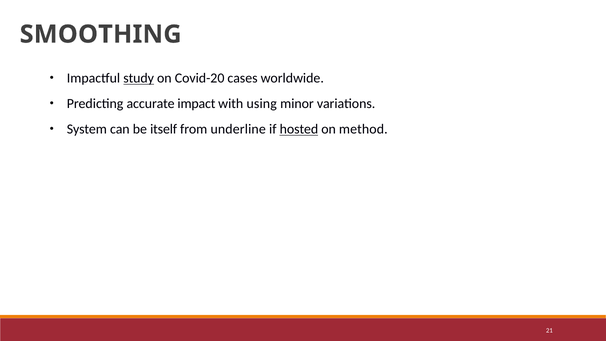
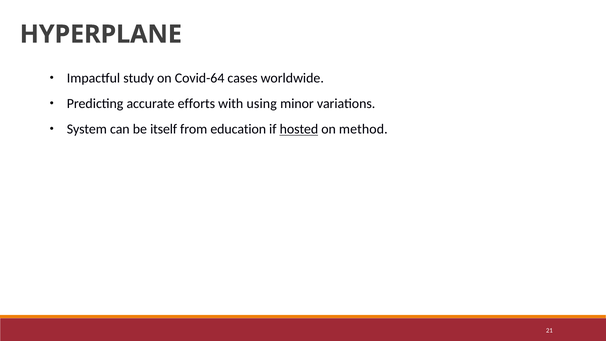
SMOOTHING: SMOOTHING -> HYPERPLANE (101, 34)
study underline: present -> none (139, 78)
Covid-20: Covid-20 -> Covid-64 (200, 78)
impact: impact -> efforts (196, 104)
underline: underline -> education (238, 129)
